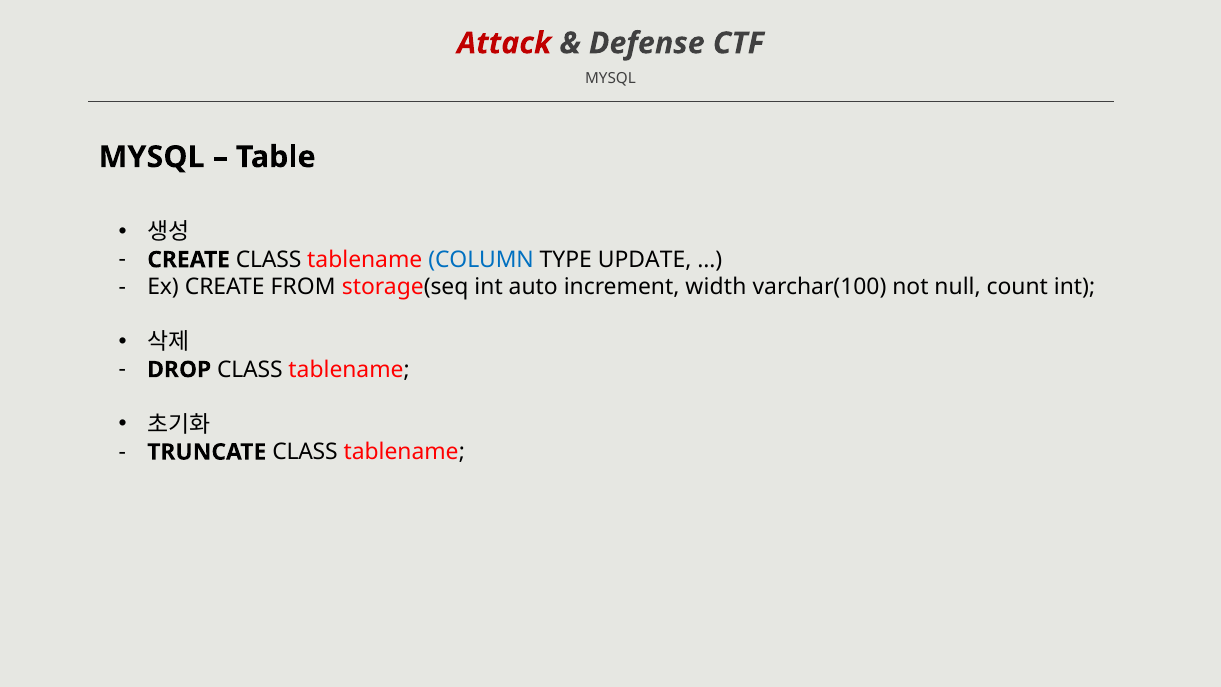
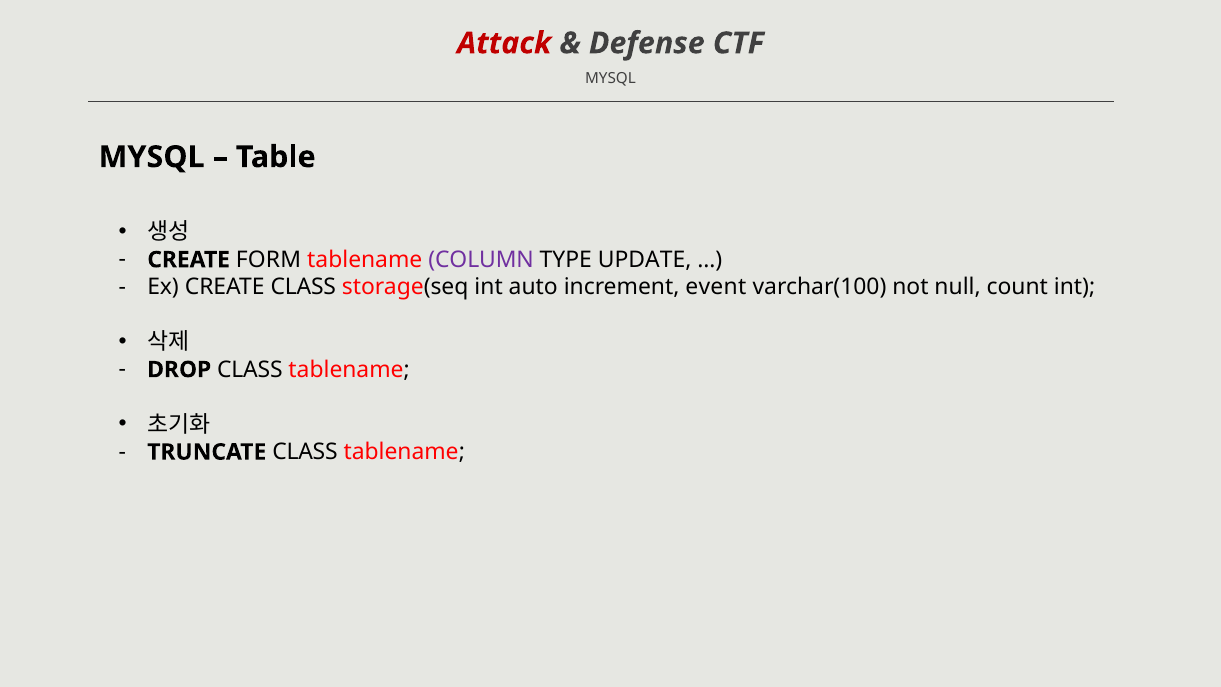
CREATE CLASS: CLASS -> FORM (268, 260)
COLUMN colour: blue -> purple (481, 260)
CREATE FROM: FROM -> CLASS (303, 287)
width: width -> event (716, 287)
